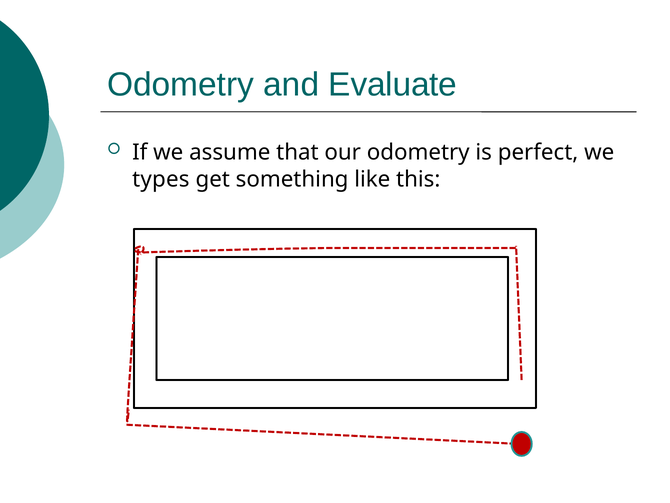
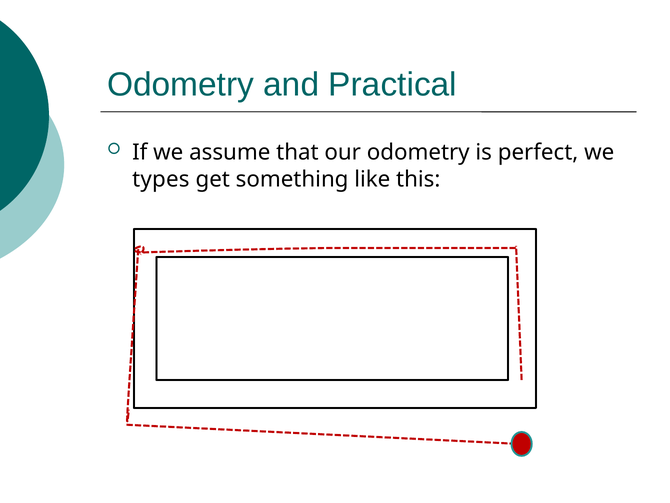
Evaluate: Evaluate -> Practical (393, 85)
